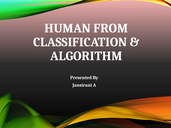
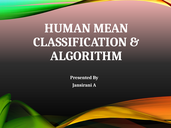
FROM: FROM -> MEAN (111, 28)
